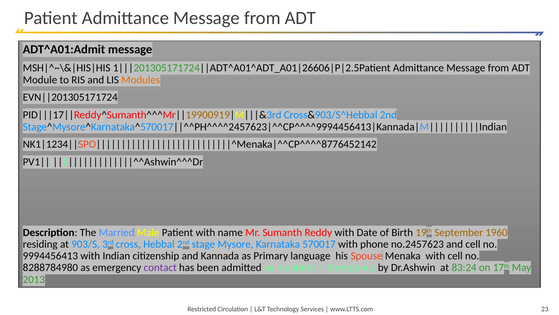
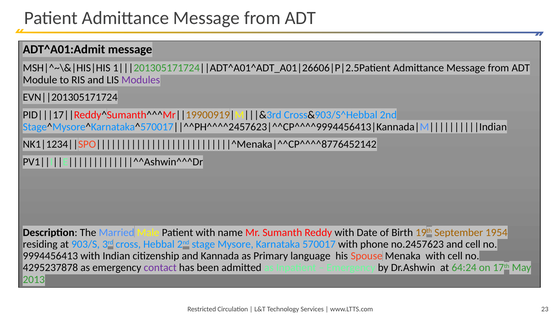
Modules colour: orange -> purple (141, 80)
1960: 1960 -> 1954 (497, 232)
8288784980: 8288784980 -> 4295237878 (50, 267)
83:24: 83:24 -> 64:24 (464, 267)
